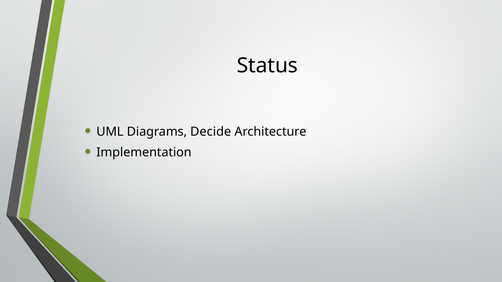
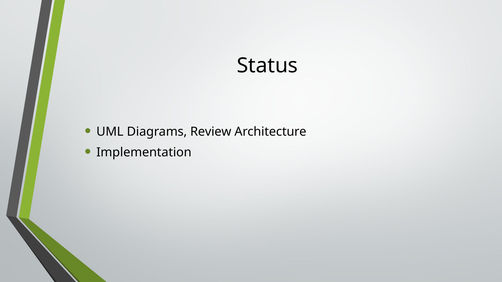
Decide: Decide -> Review (211, 132)
